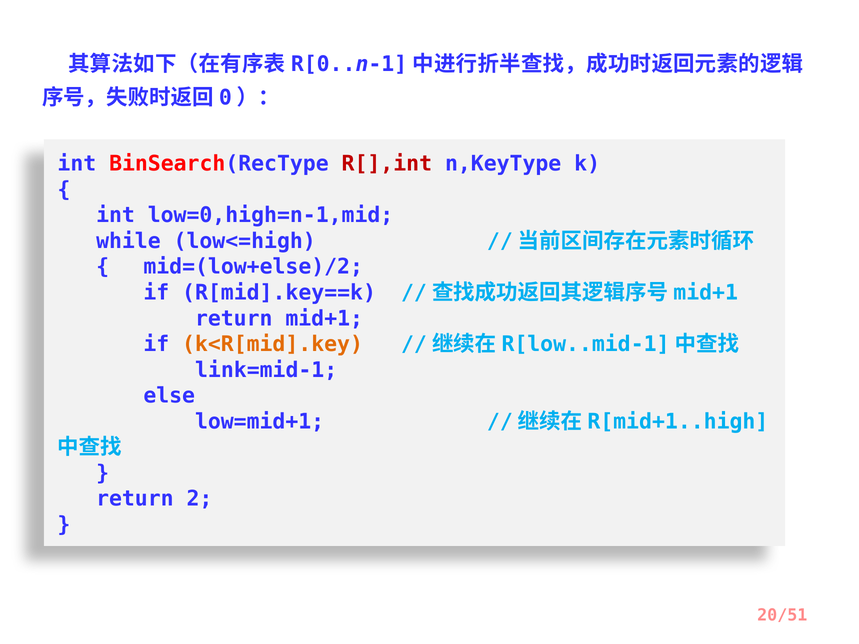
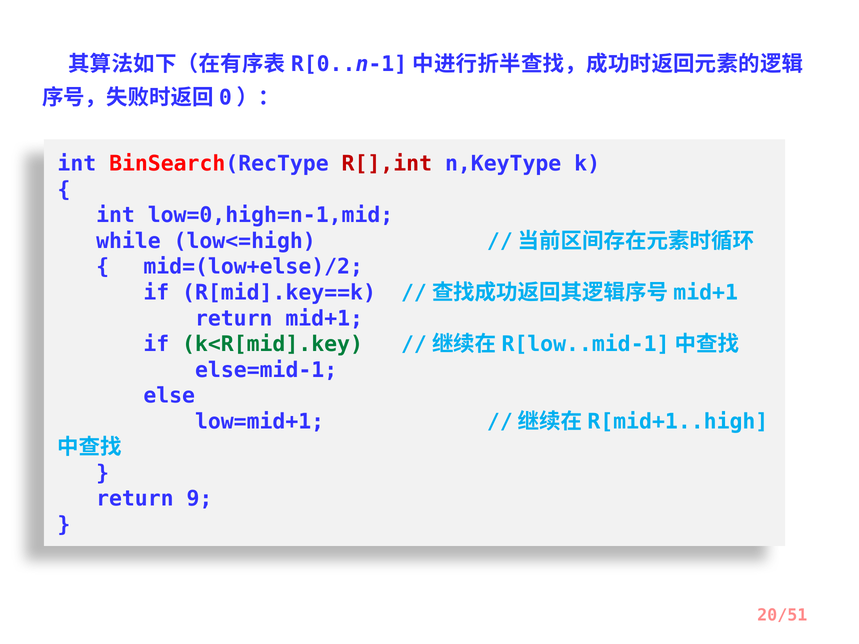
k<R[mid].key colour: orange -> green (273, 344)
link=mid-1: link=mid-1 -> else=mid-1 (266, 370)
2: 2 -> 9 (199, 499)
